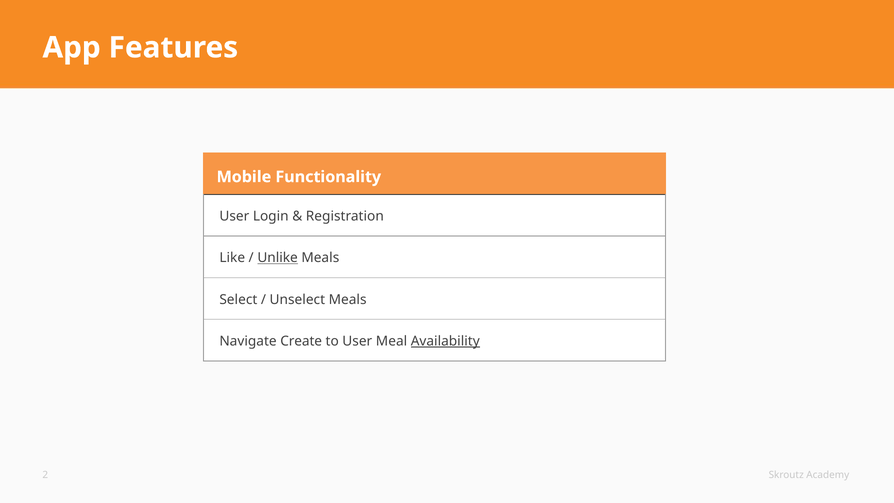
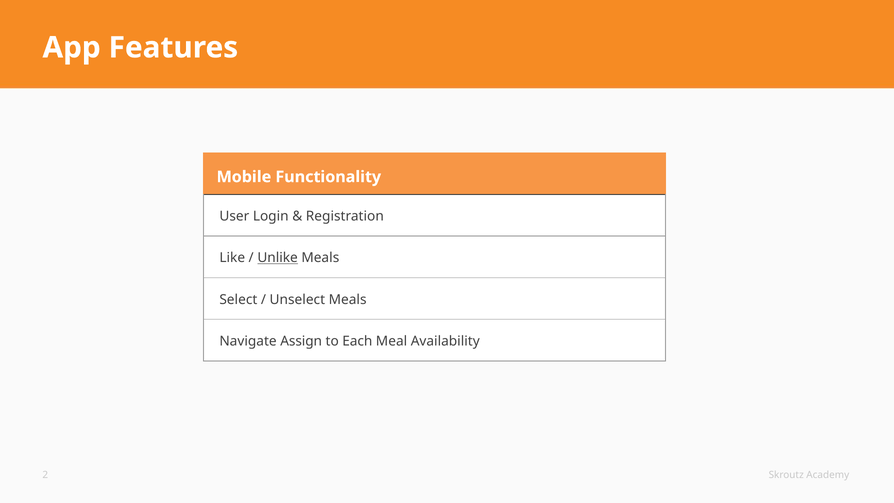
Create: Create -> Assign (301, 341)
to User: User -> Each (357, 341)
Availability underline: present -> none (445, 341)
